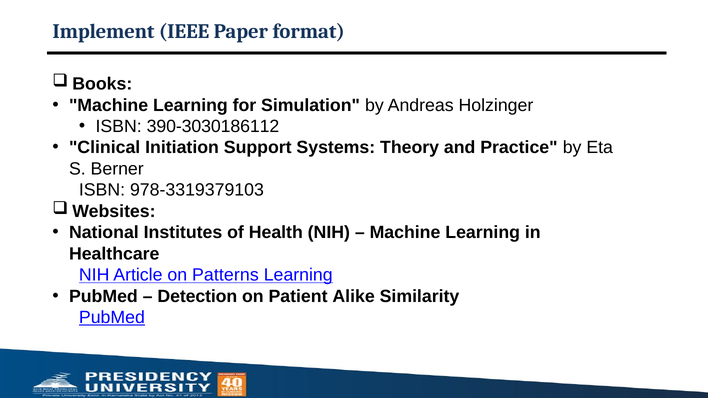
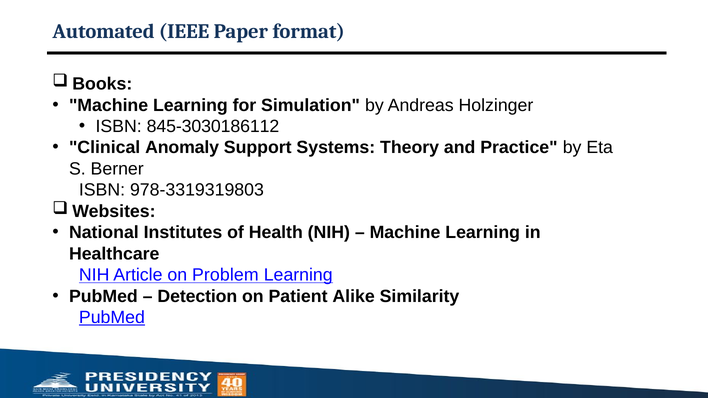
Implement: Implement -> Automated (103, 32)
390-3030186112: 390-3030186112 -> 845-3030186112 (213, 126)
Initiation: Initiation -> Anomaly (182, 148)
978-3319379103: 978-3319379103 -> 978-3319319803 (197, 190)
Patterns: Patterns -> Problem (225, 275)
